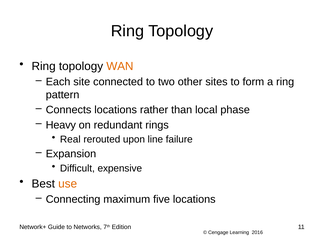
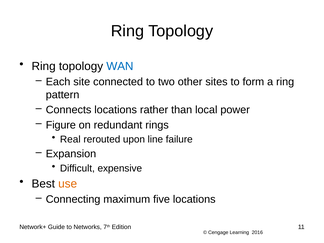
WAN colour: orange -> blue (120, 66)
phase: phase -> power (235, 110)
Heavy: Heavy -> Figure (61, 125)
